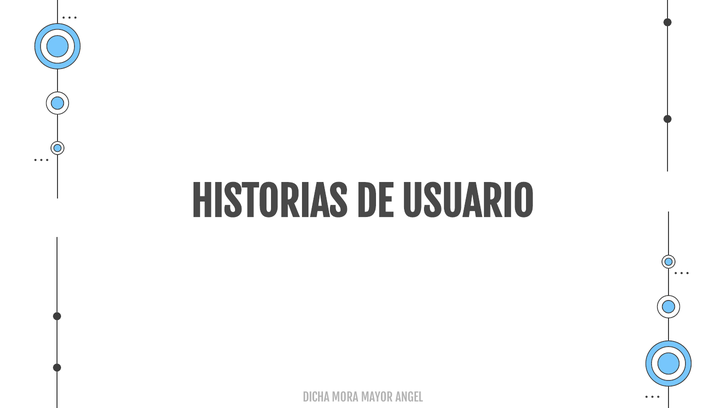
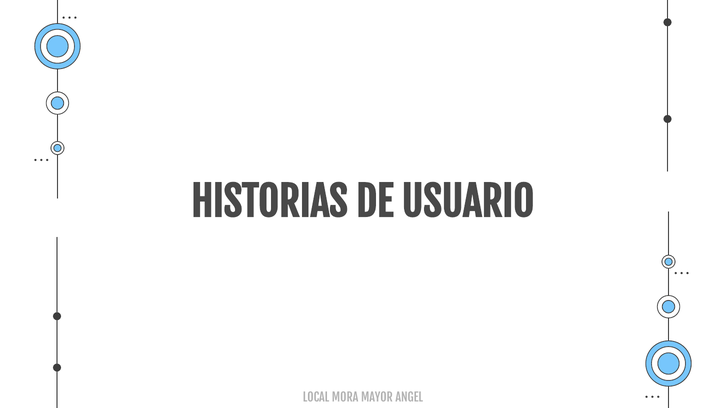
DICHA: DICHA -> LOCAL (316, 398)
